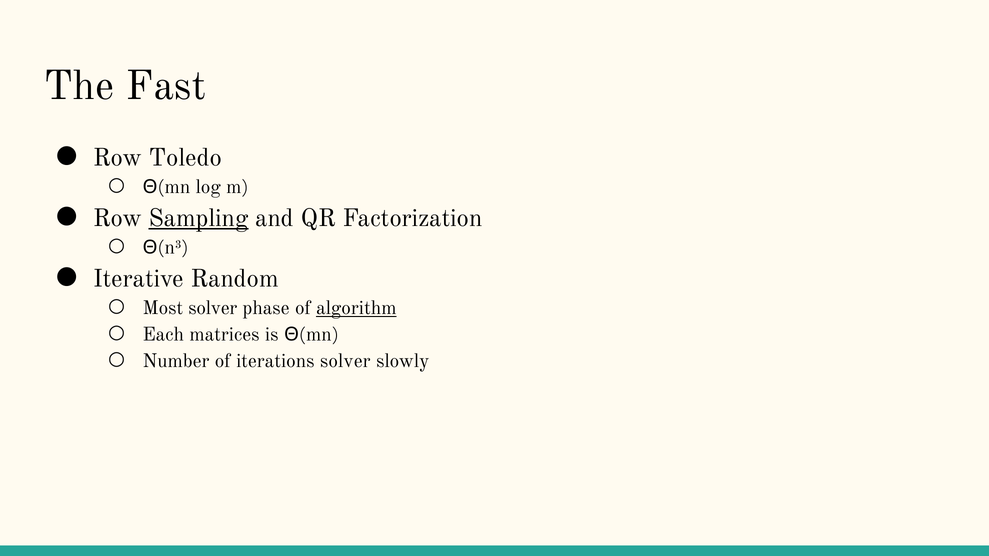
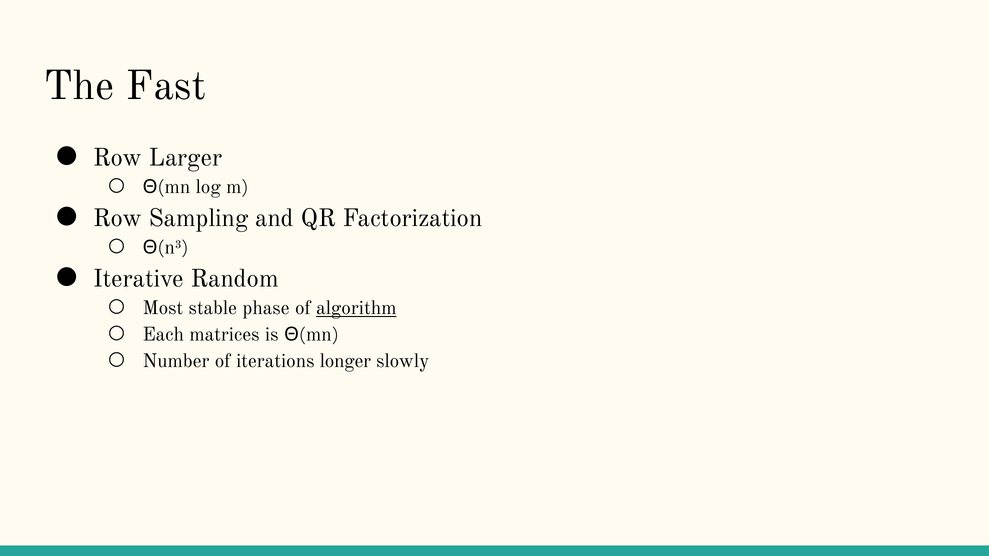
Toledo: Toledo -> Larger (185, 158)
Sampling underline: present -> none (199, 218)
Most solver: solver -> stable (213, 308)
iterations solver: solver -> longer (345, 361)
